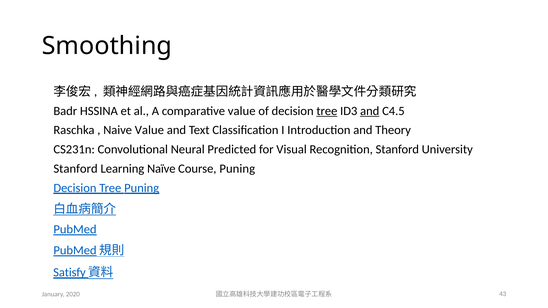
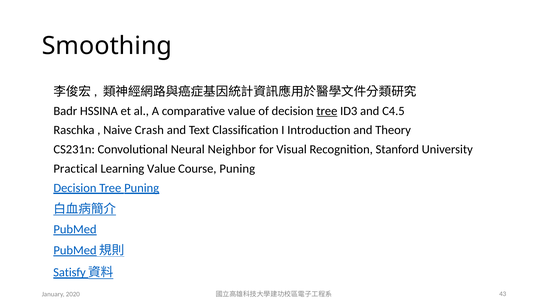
and underline: present -> none (370, 111)
Naive Value: Value -> Crash (149, 130)
Predicted: Predicted -> Neighbor (232, 149)
Stanford: Stanford -> Practical (76, 169)
Learning Naïve: Naïve -> Value (161, 169)
